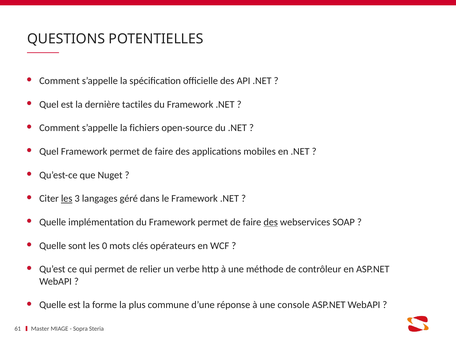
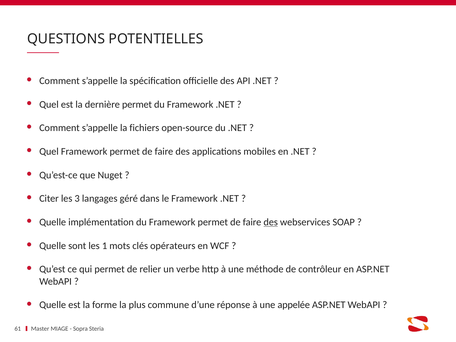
dernière tactiles: tactiles -> permet (137, 104)
les underline: present -> none (67, 199)
0: 0 -> 1 (105, 246)
console: console -> appelée (294, 305)
